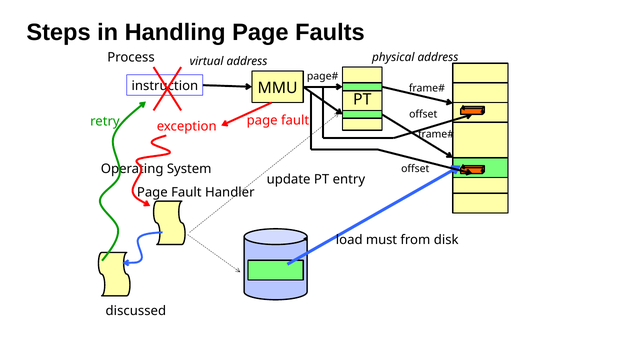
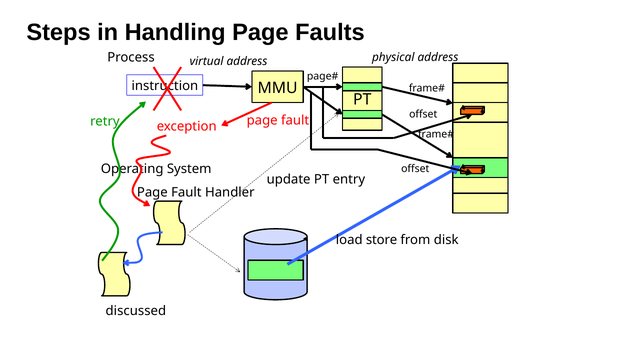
must: must -> store (382, 240)
